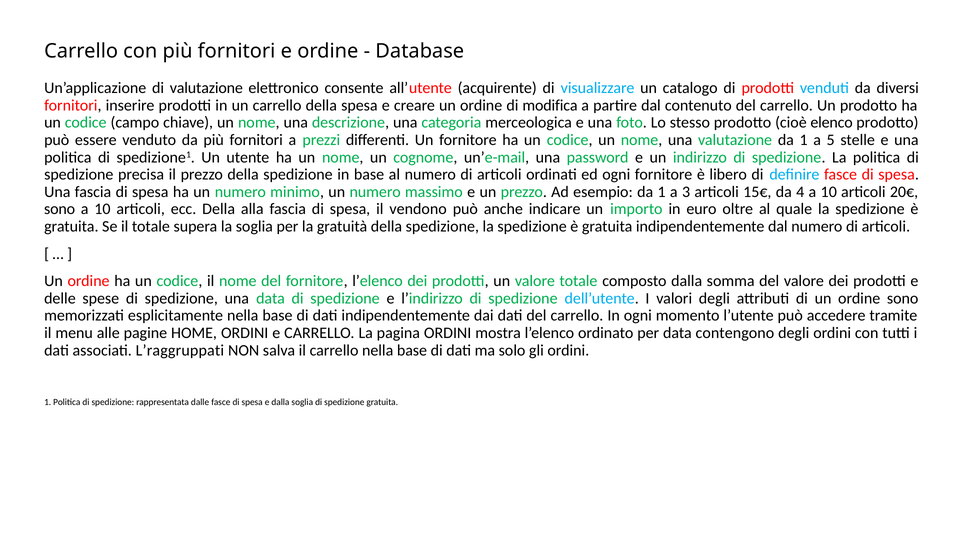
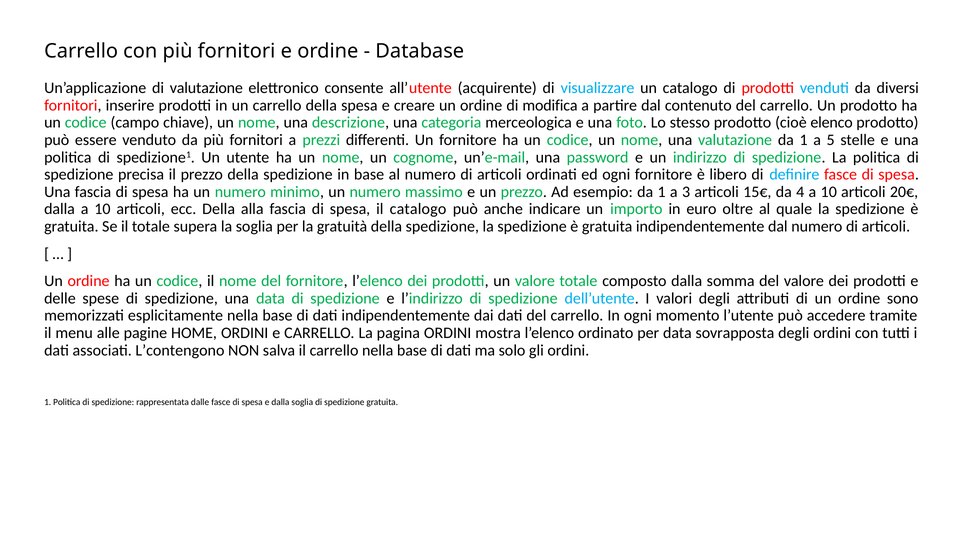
sono: sono -> dalla (60, 209)
il vendono: vendono -> catalogo (418, 209)
contengono: contengono -> sovrapposta (735, 333)
L’raggruppati: L’raggruppati -> L’contengono (180, 350)
